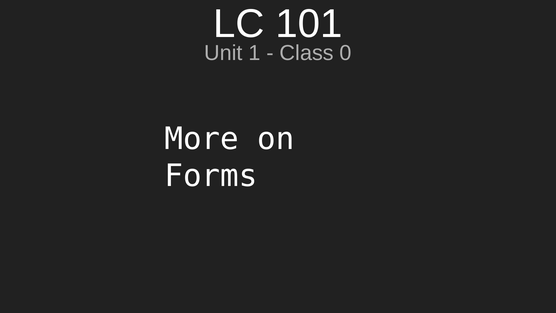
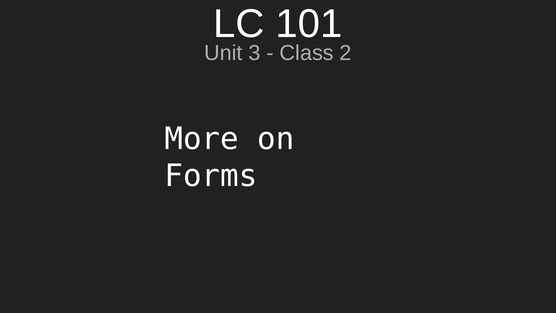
1: 1 -> 3 (255, 53)
0: 0 -> 2 (346, 53)
